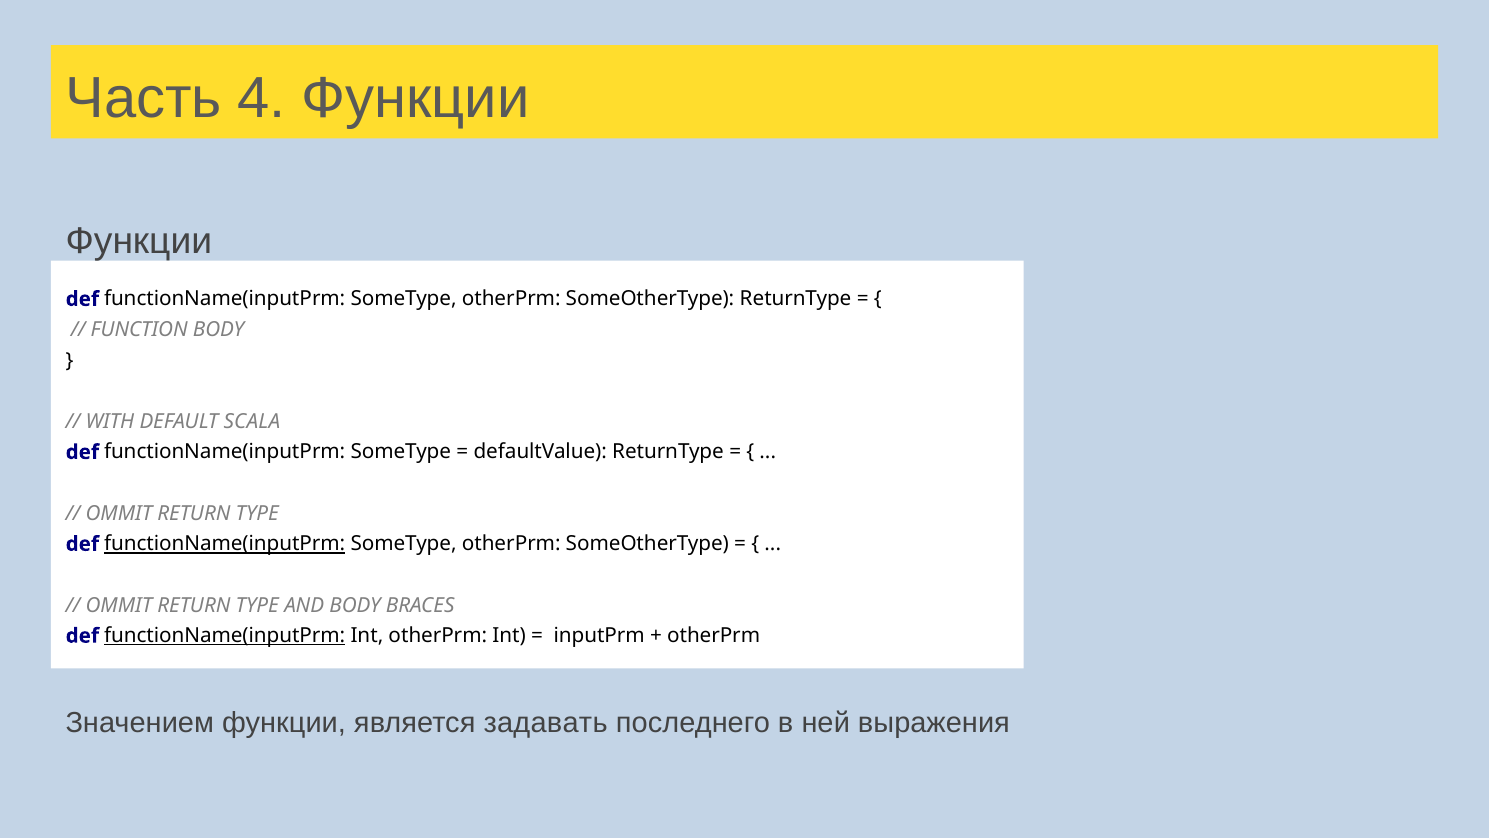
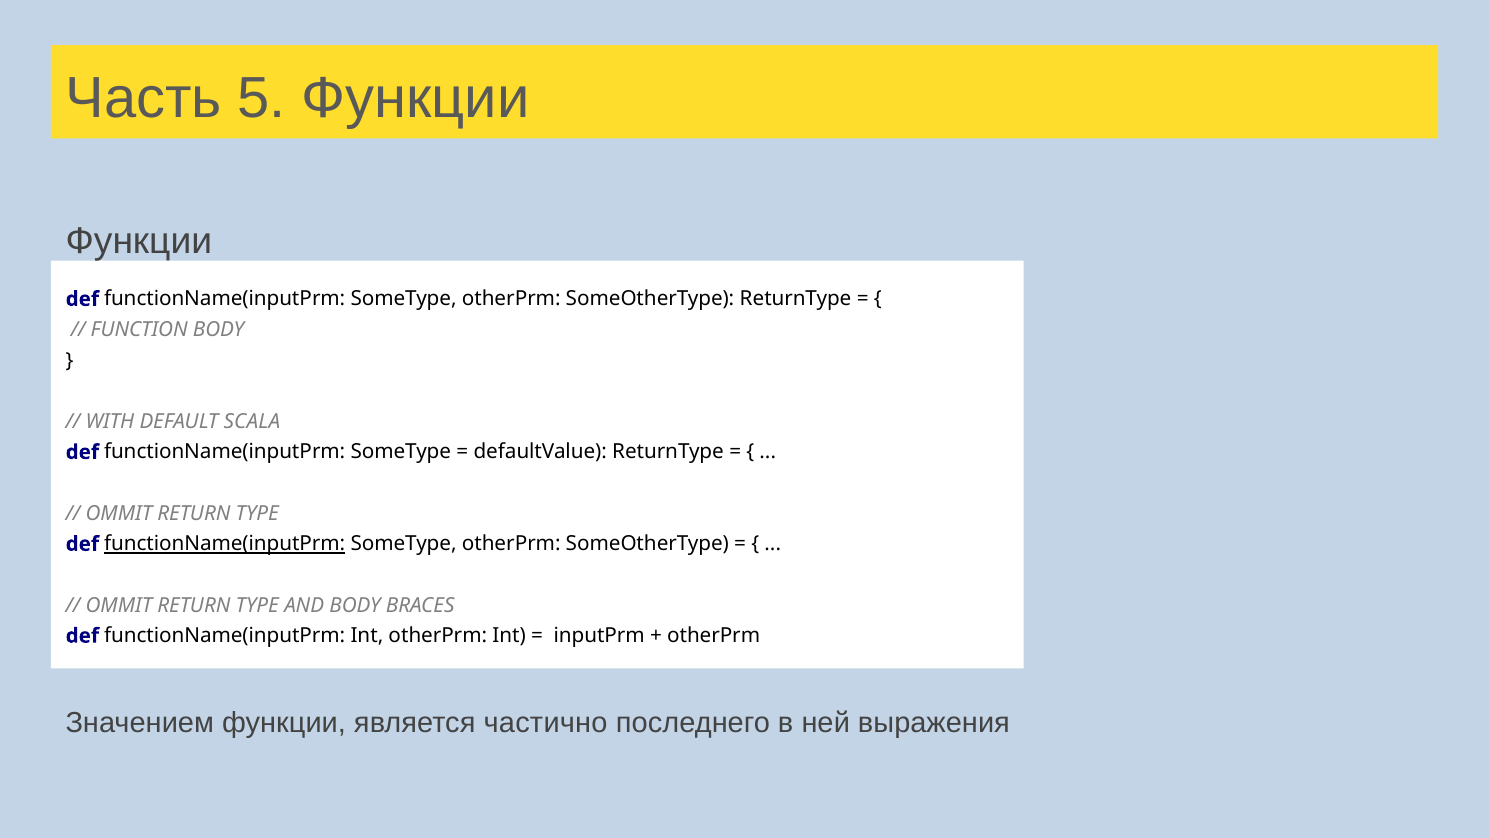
4: 4 -> 5 (262, 99)
functionName(inputPrm underline: present -> none (225, 636)
задавать: задавать -> частично (546, 722)
